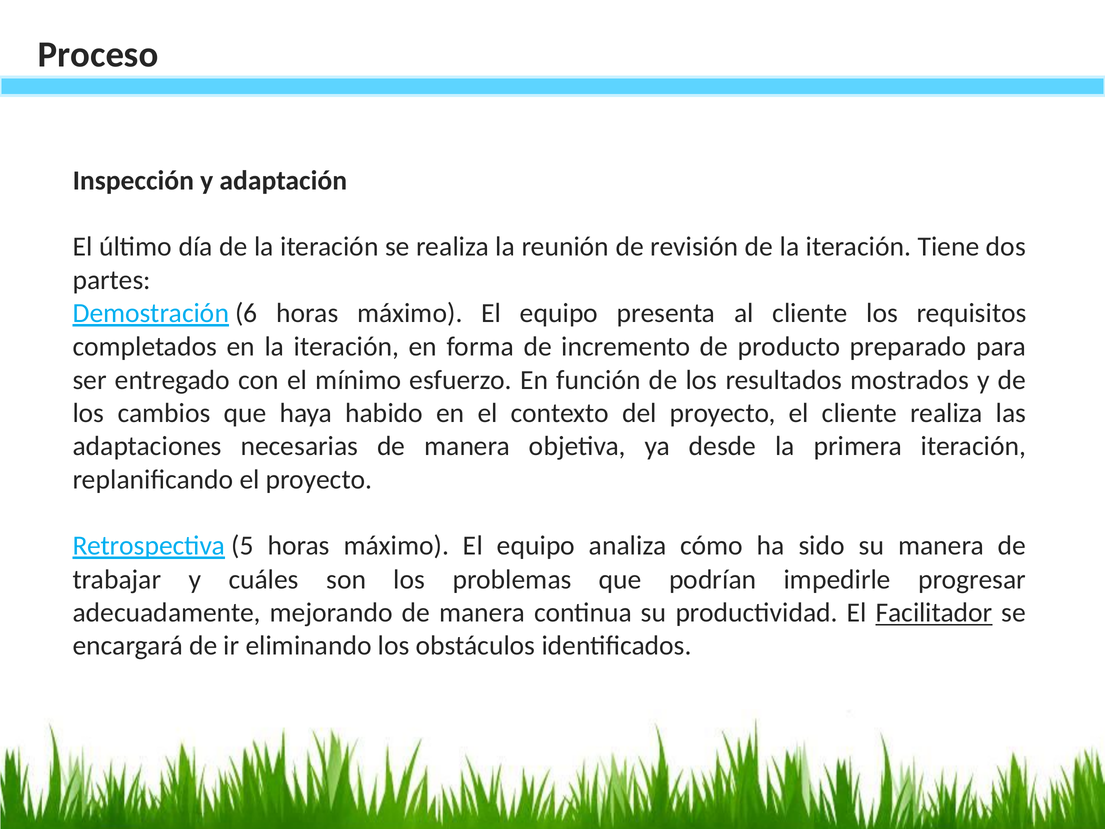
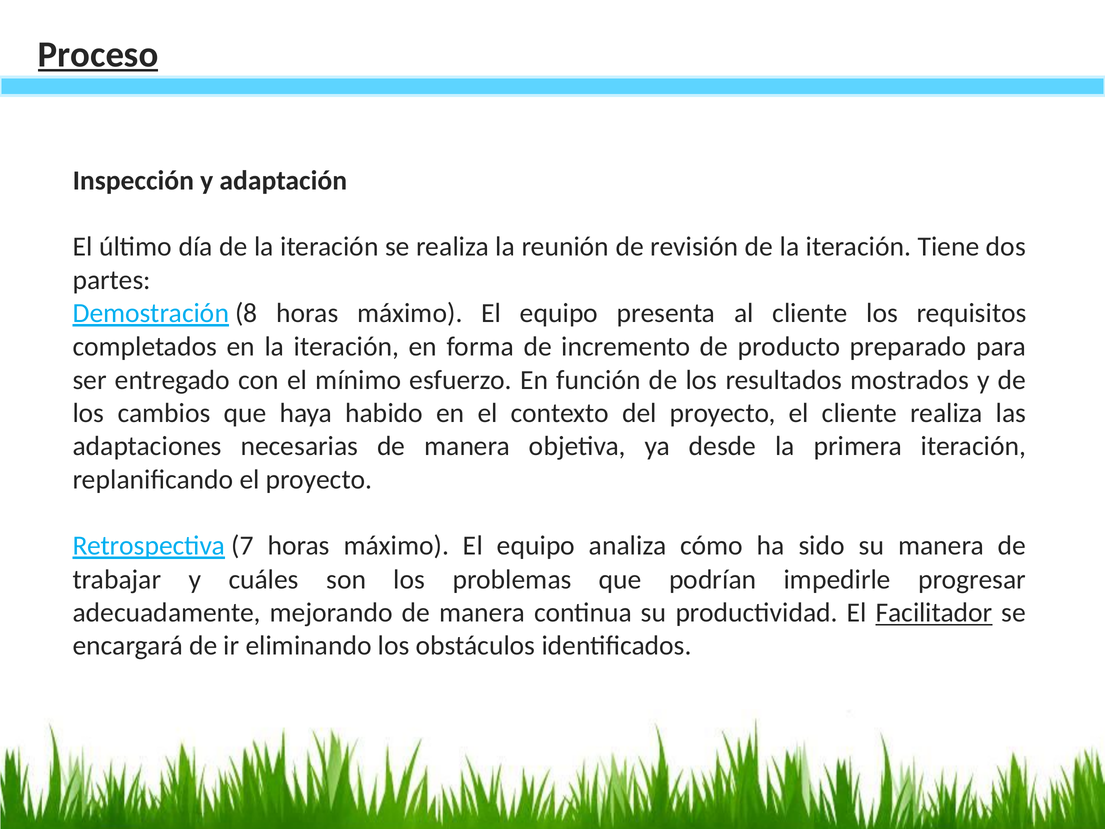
Proceso underline: none -> present (98, 54)
6: 6 -> 8 (246, 313)
5: 5 -> 7 (242, 546)
